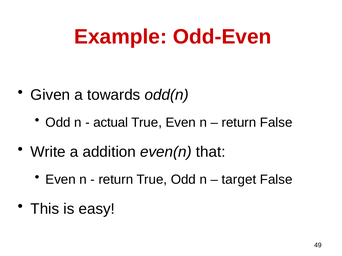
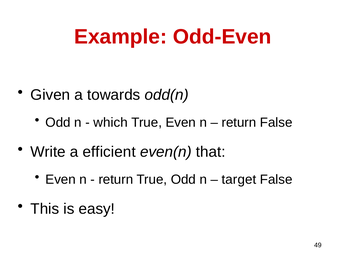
actual: actual -> which (111, 123)
addition: addition -> efficient (109, 152)
